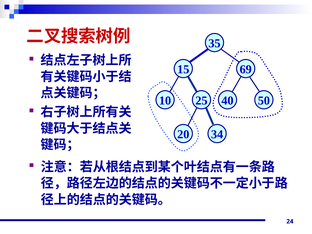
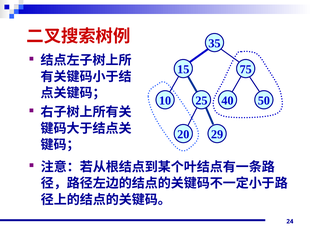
69: 69 -> 75 (246, 69)
34: 34 -> 29 (217, 134)
